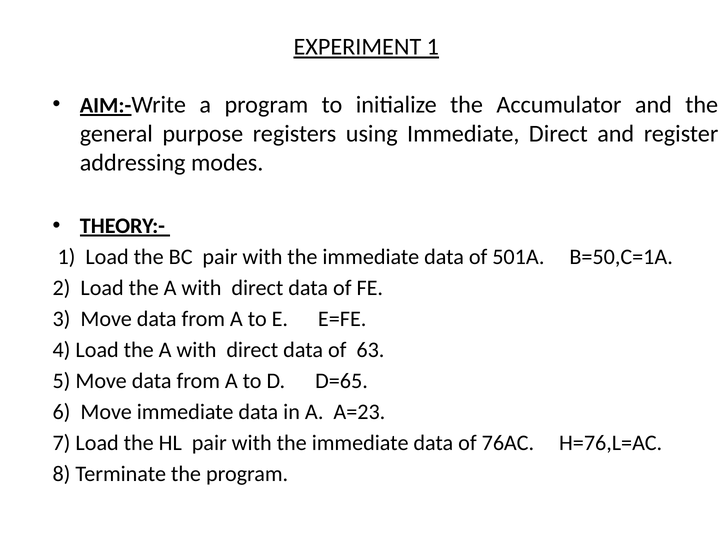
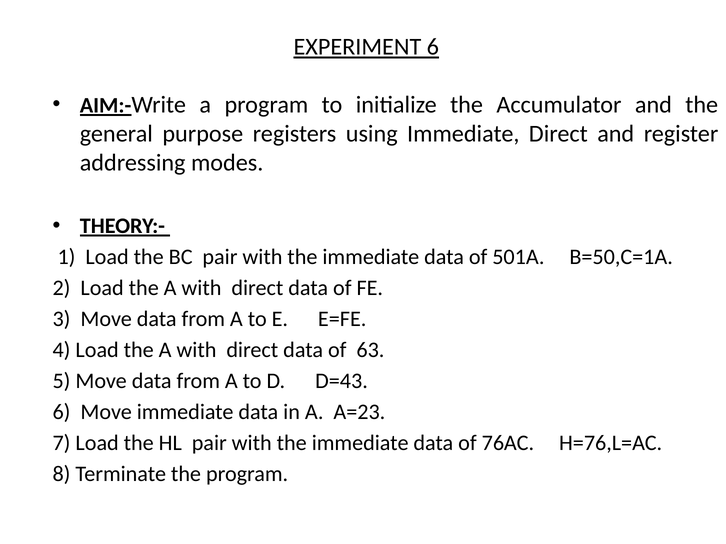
EXPERIMENT 1: 1 -> 6 (433, 47)
D=65: D=65 -> D=43 (342, 381)
